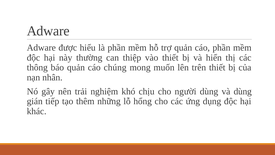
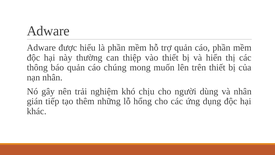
và dùng: dùng -> nhân (243, 91)
